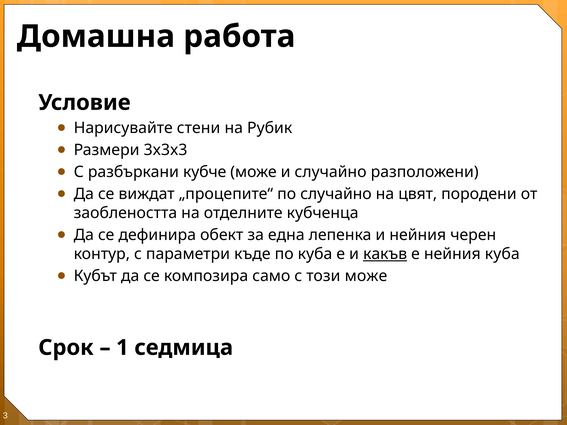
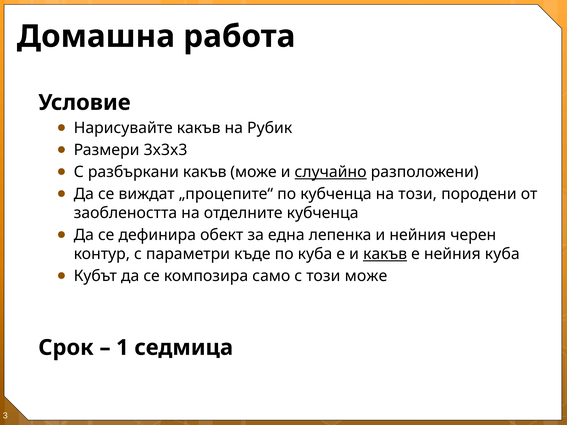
Нарисувайте стени: стени -> какъв (199, 128)
разбъркани кубче: кубче -> какъв (205, 172)
случайно underline: none -> present (331, 172)
по случайно: случайно -> кубченца (336, 194)
на цвят: цвят -> този (418, 194)
